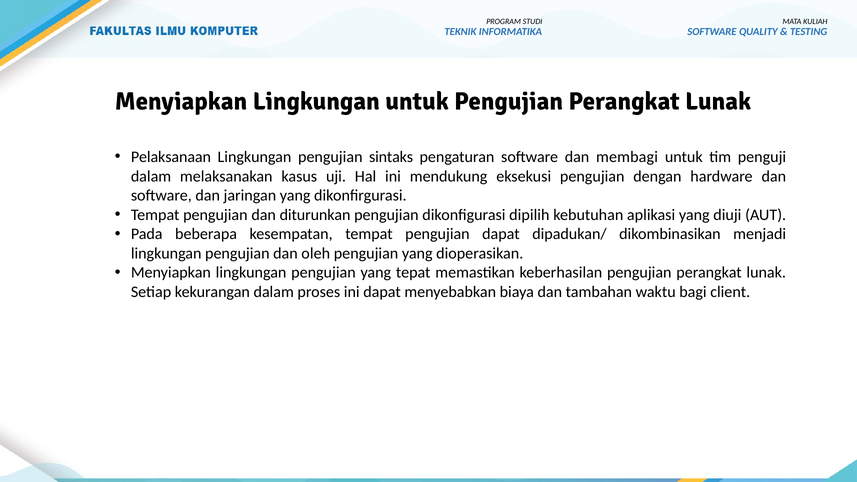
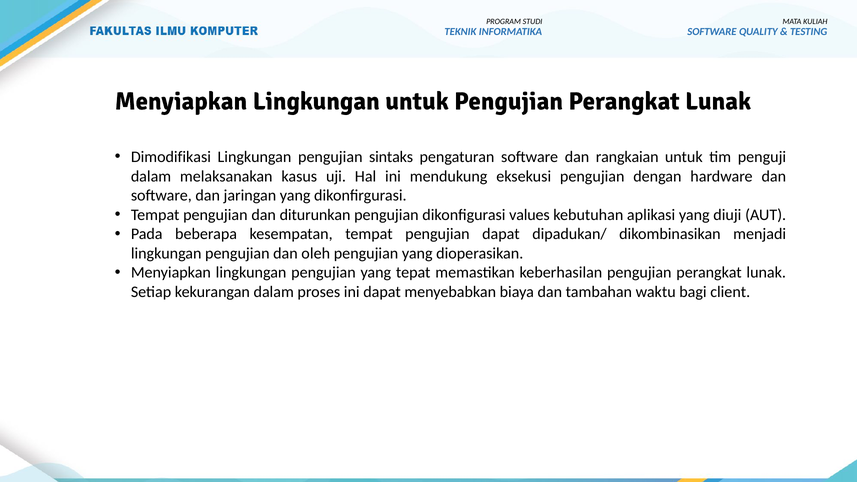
Pelaksanaan: Pelaksanaan -> Dimodifikasi (171, 157)
membagi: membagi -> rangkaian (627, 157)
dipilih: dipilih -> values (529, 215)
